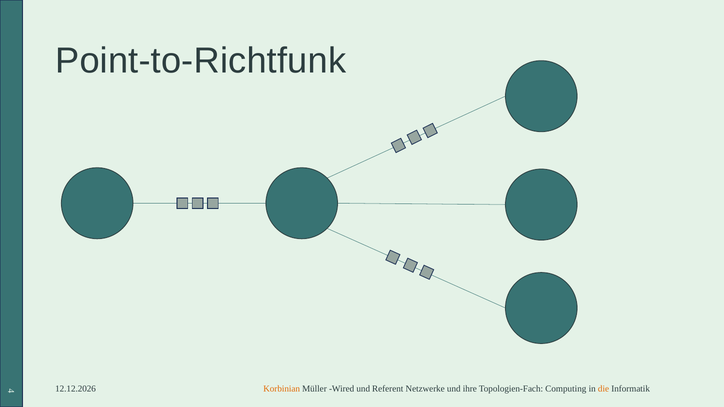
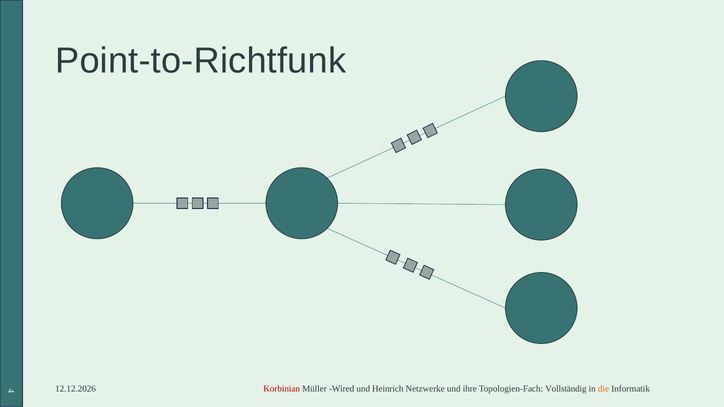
Korbinian colour: orange -> red (282, 389)
Referent: Referent -> Heinrich (388, 389)
Computing: Computing -> Vollständig (566, 389)
